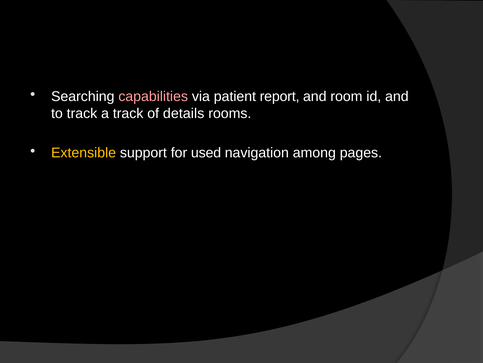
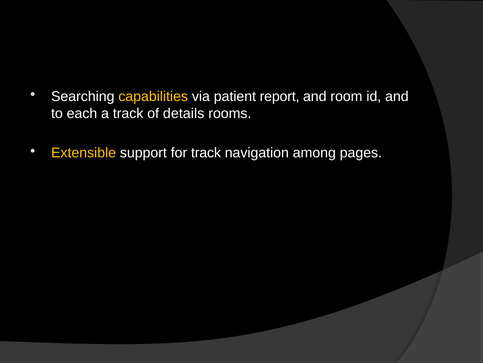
capabilities colour: pink -> yellow (153, 96)
to track: track -> each (82, 113)
for used: used -> track (206, 153)
